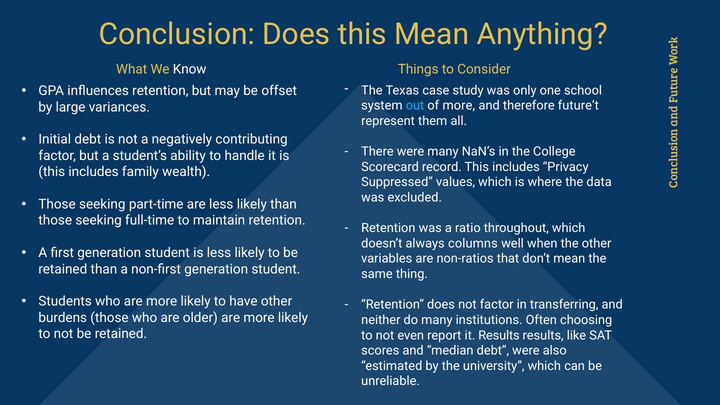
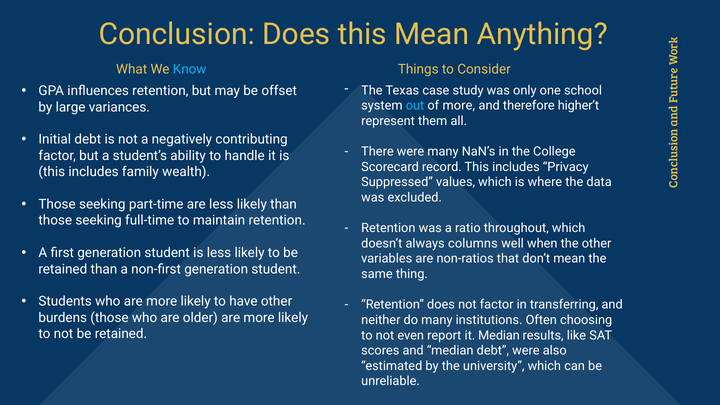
Know colour: white -> light blue (190, 69)
future’t: future’t -> higher’t (578, 106)
it Results: Results -> Median (499, 335)
